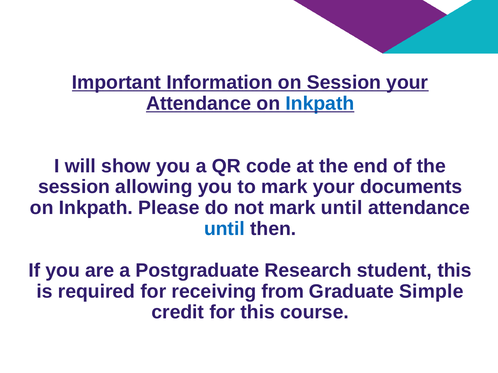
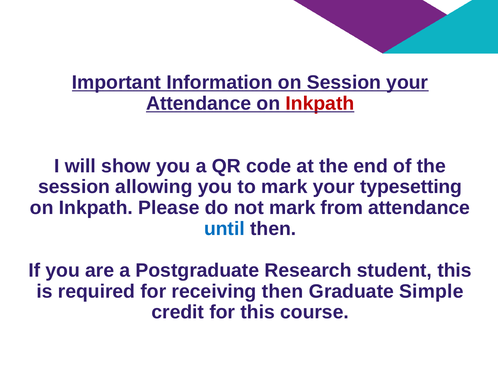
Inkpath colour: blue -> red (320, 104)
documents: documents -> typesetting (411, 187)
mark until: until -> from (342, 208)
receiving from: from -> then (283, 292)
